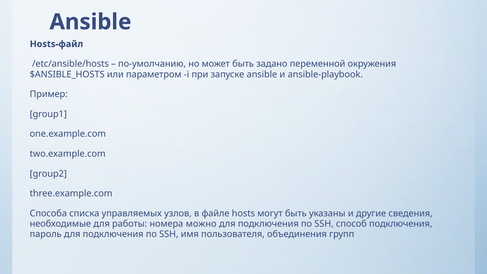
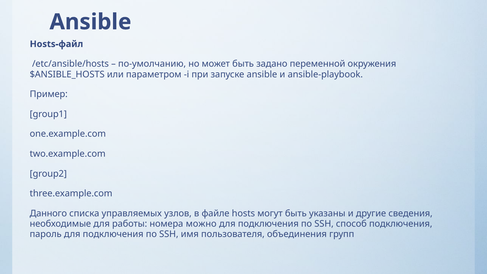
Способа: Способа -> Данного (48, 213)
